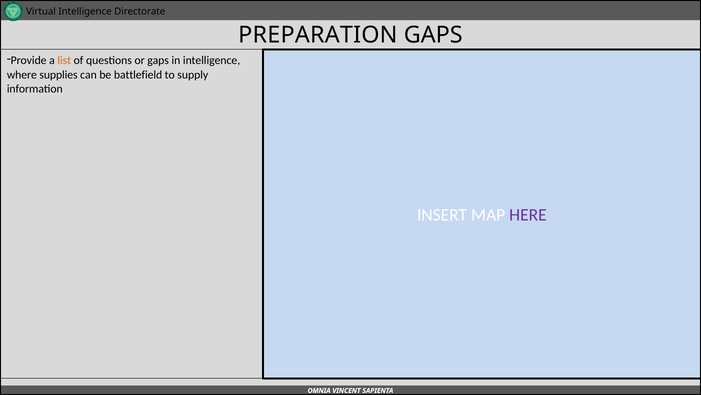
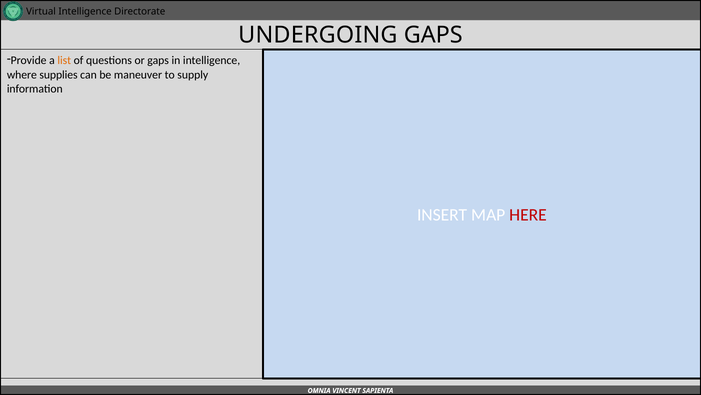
PREPARATION: PREPARATION -> UNDERGOING (318, 35)
battlefield: battlefield -> maneuver (138, 75)
HERE colour: purple -> red (528, 215)
